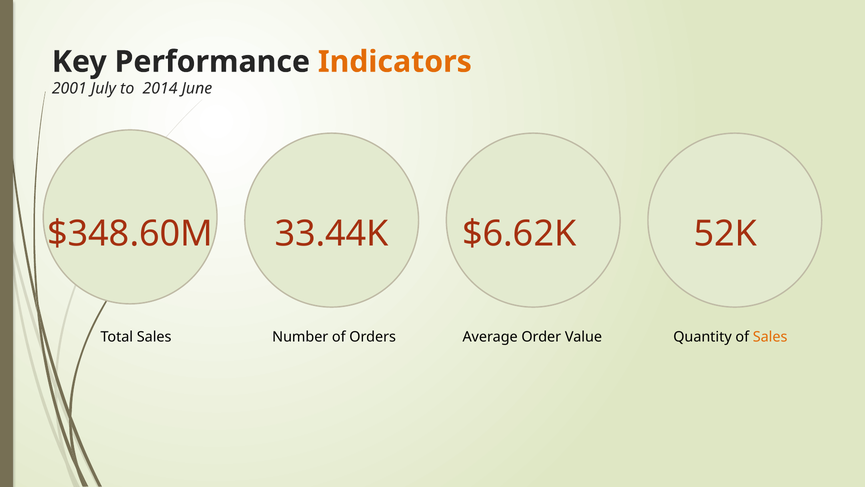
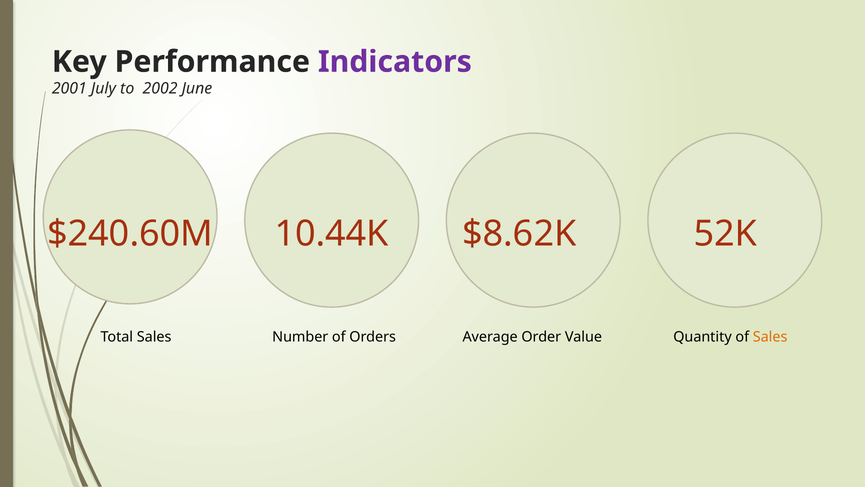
Indicators colour: orange -> purple (395, 62)
2014: 2014 -> 2002 (160, 88)
$348.60M: $348.60M -> $240.60M (130, 234)
33.44K: 33.44K -> 10.44K (332, 234)
$6.62K: $6.62K -> $8.62K (519, 234)
